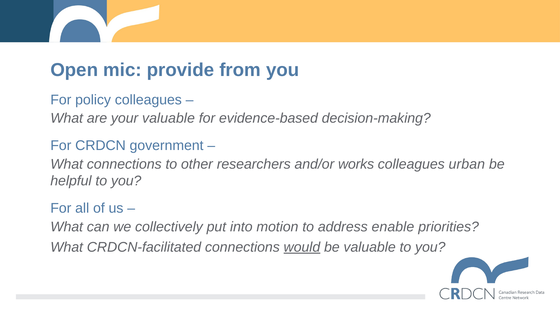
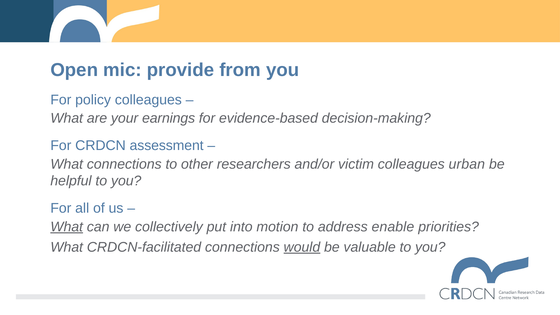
your valuable: valuable -> earnings (169, 118)
government: government -> assessment (167, 146)
works: works -> victim (356, 164)
What underline: none -> present (67, 227)
